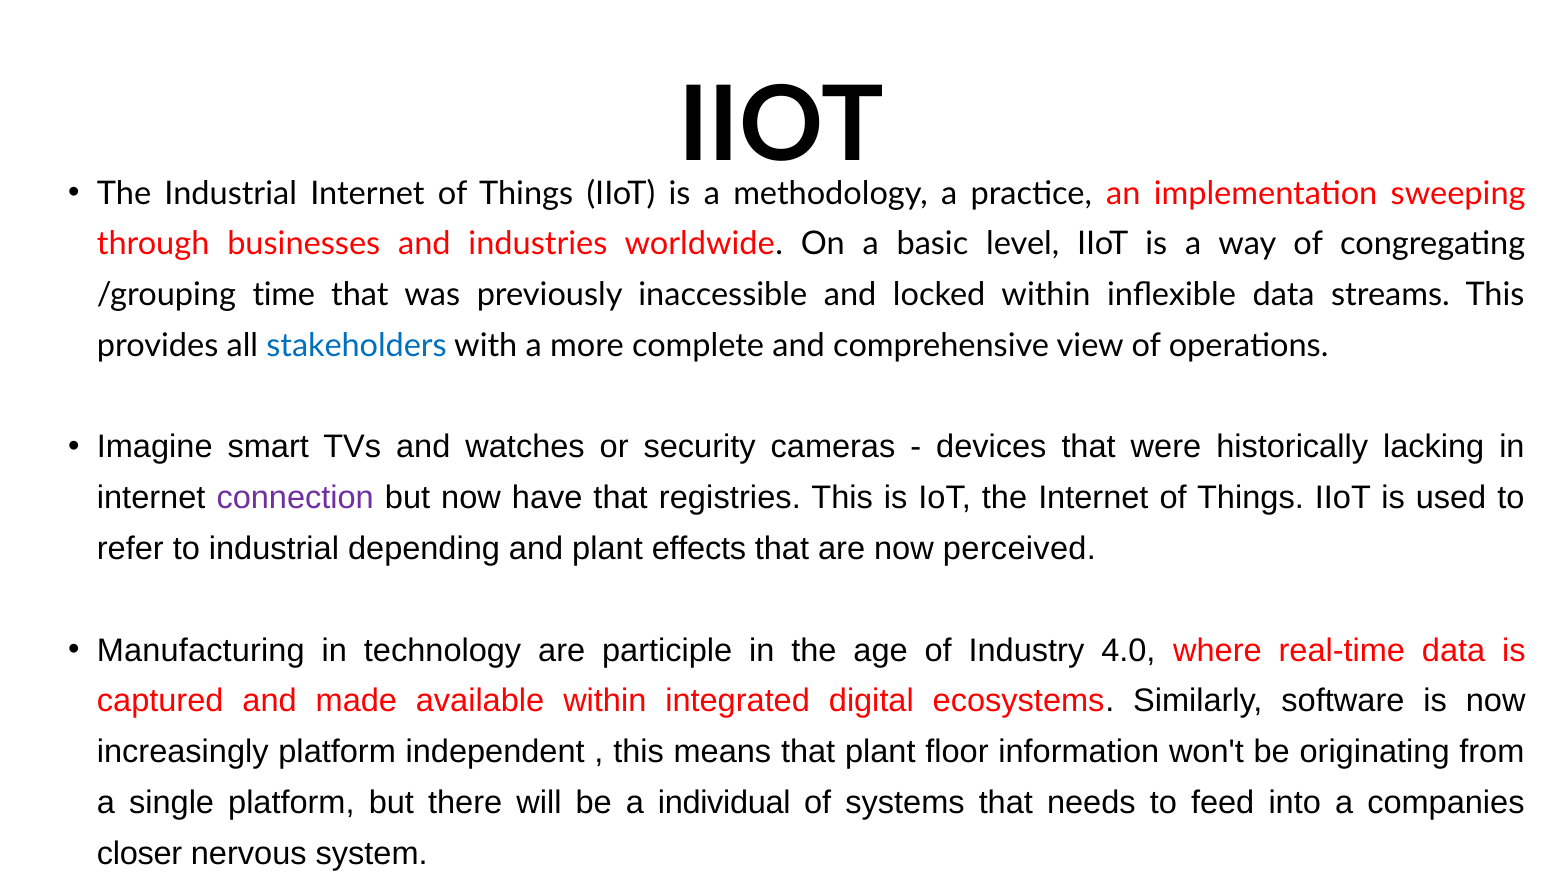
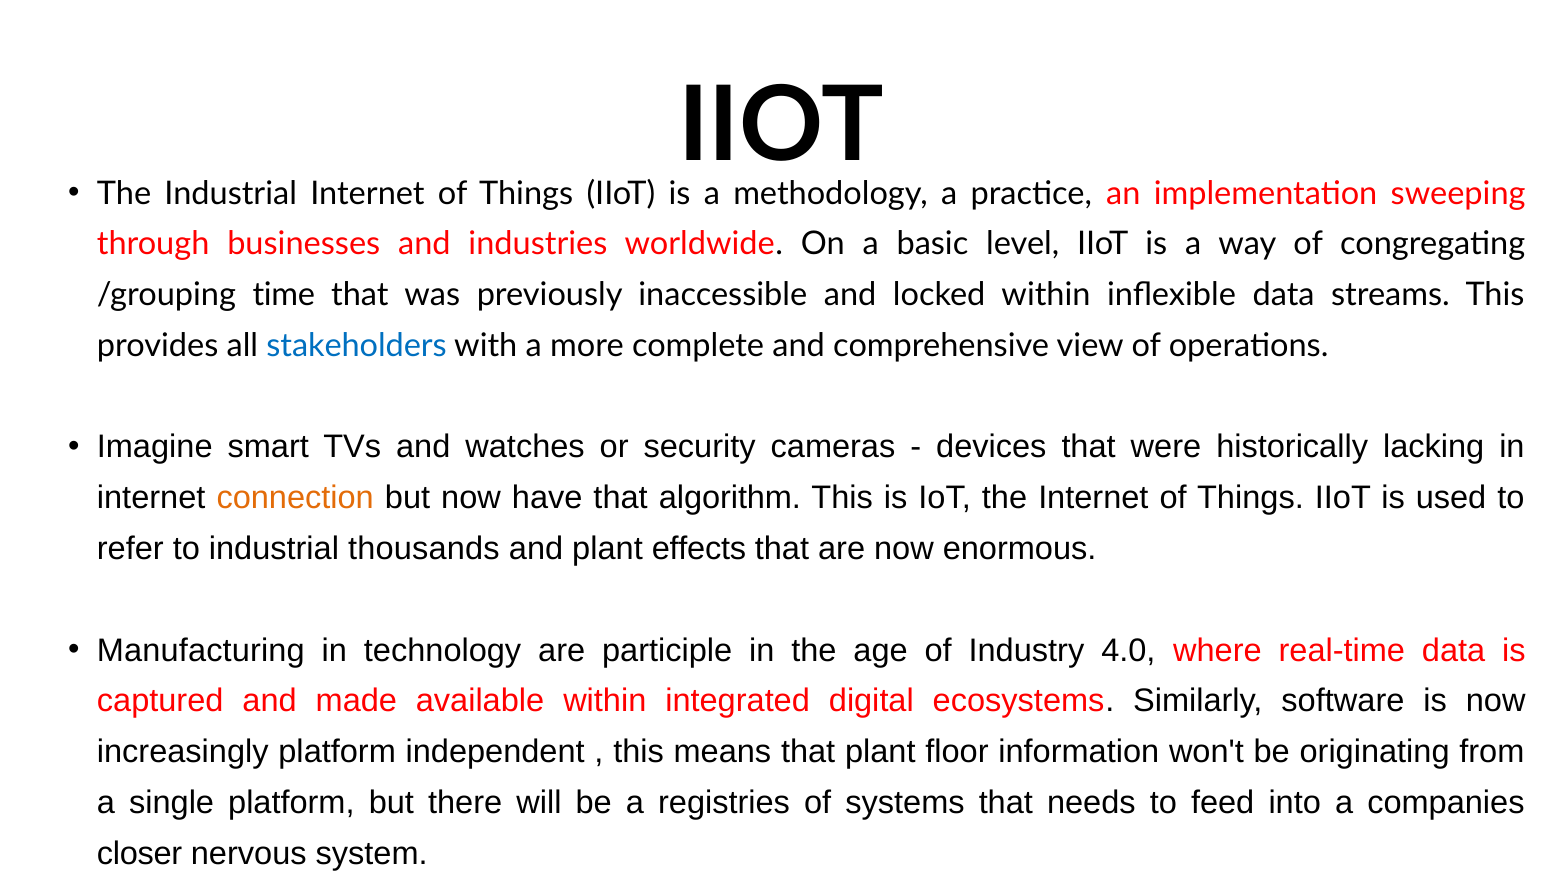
connection colour: purple -> orange (295, 498)
registries: registries -> algorithm (730, 498)
depending: depending -> thousands (424, 549)
perceived: perceived -> enormous (1020, 549)
individual: individual -> registries (724, 802)
